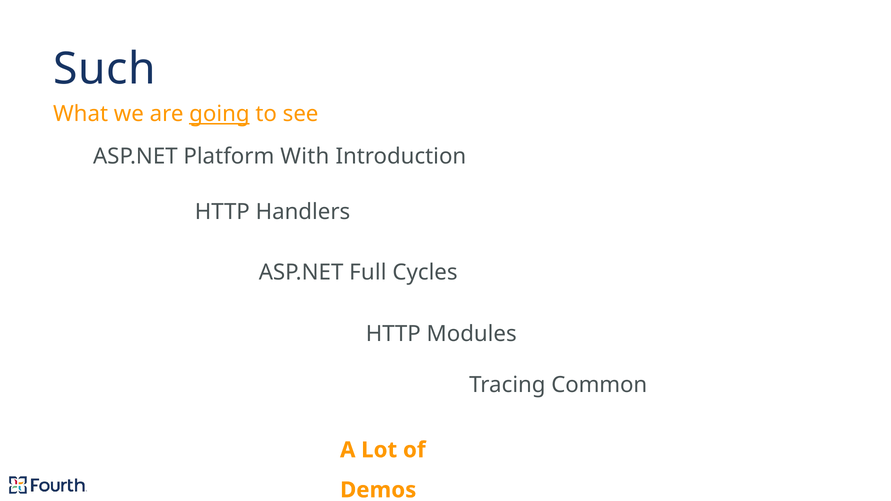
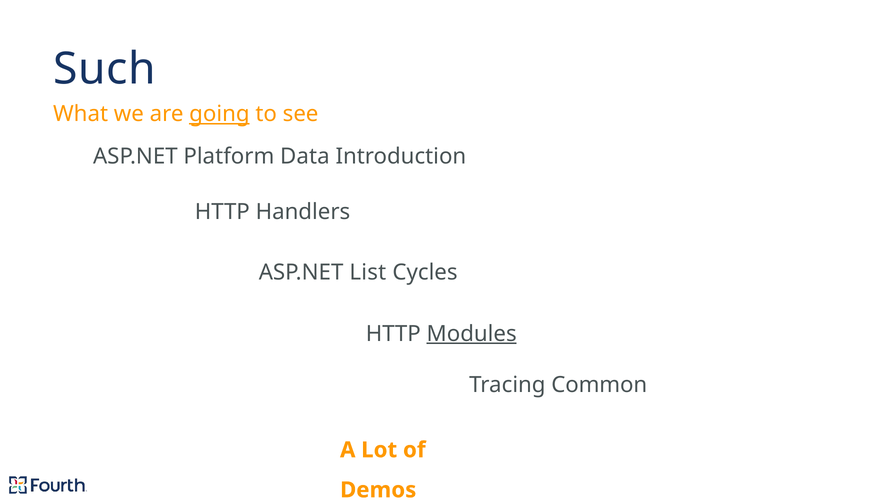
With: With -> Data (305, 156)
Full: Full -> List (368, 272)
Modules underline: none -> present (472, 334)
